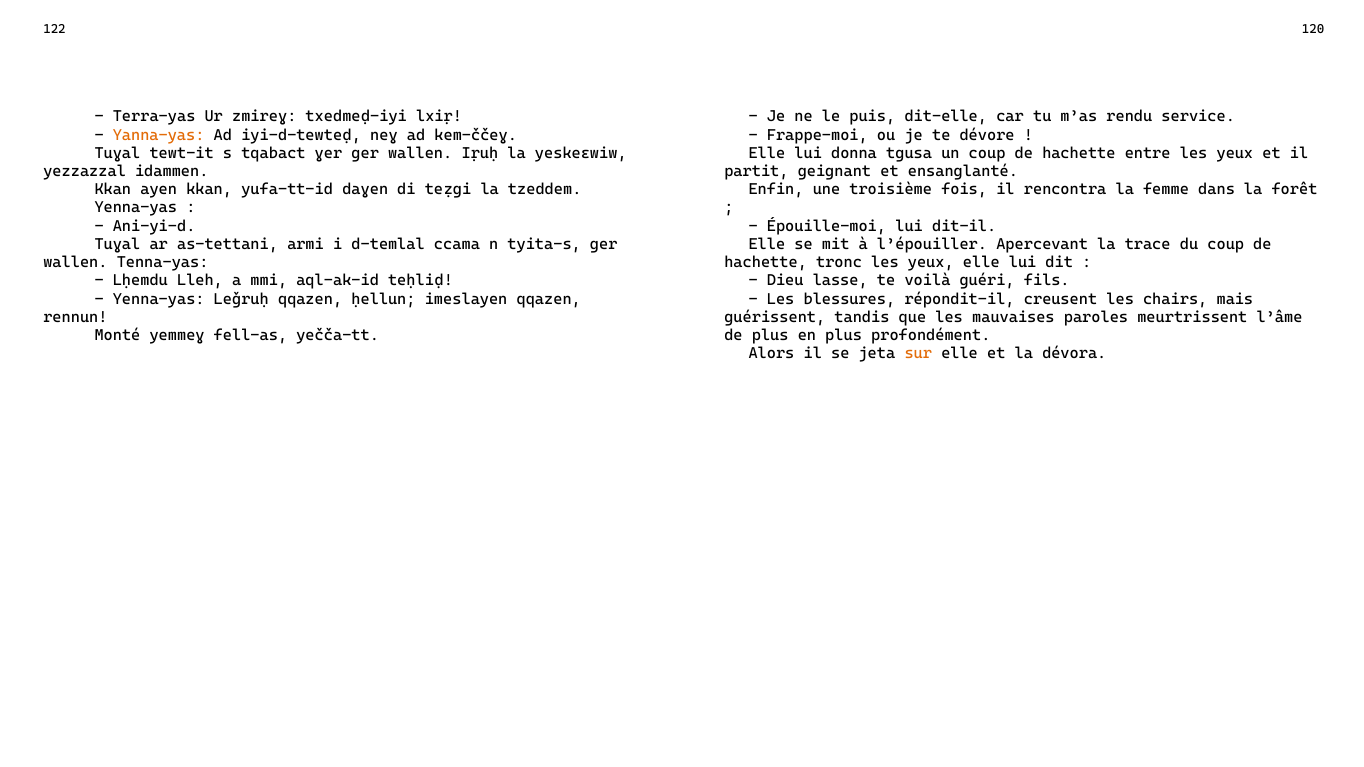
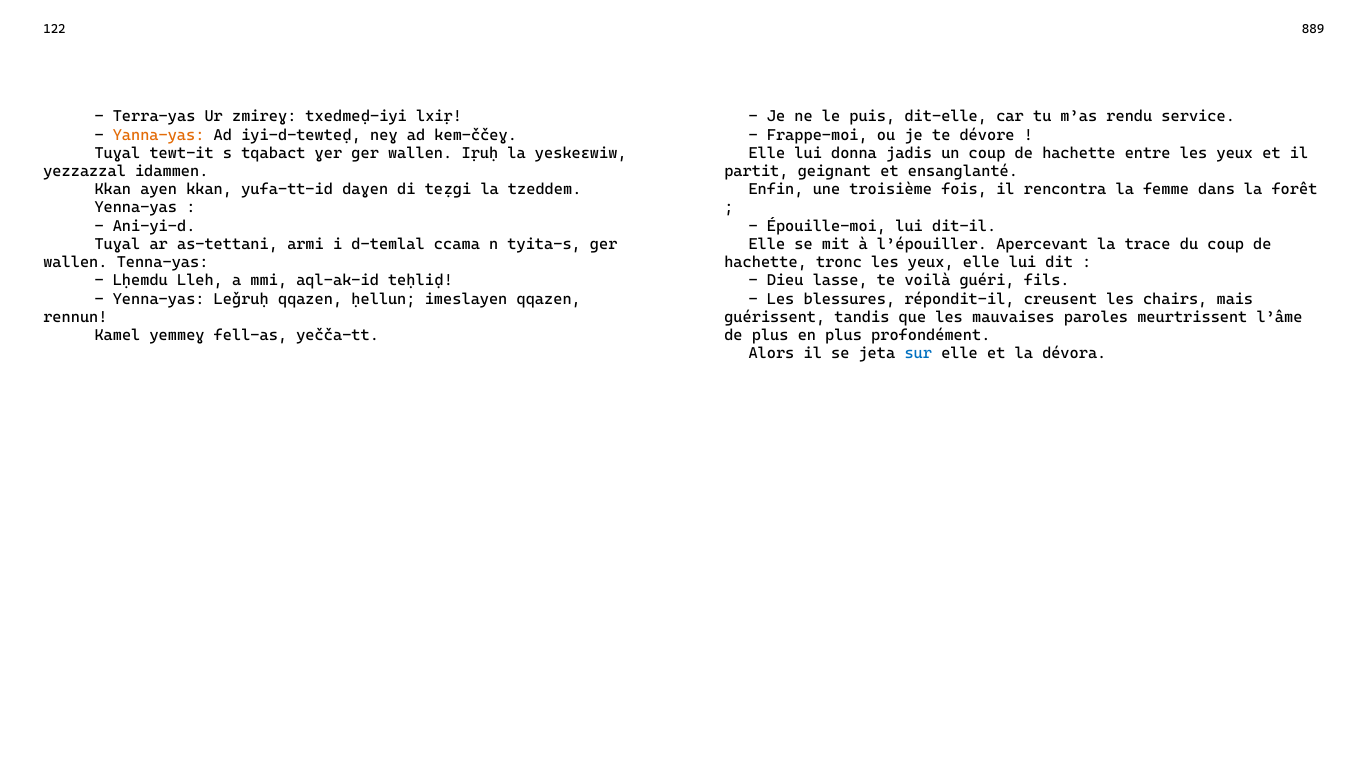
120: 120 -> 889 (1313, 29)
tgusa: tgusa -> jadis (909, 153)
Monté: Monté -> Kamel (117, 336)
sur colour: orange -> blue (918, 354)
